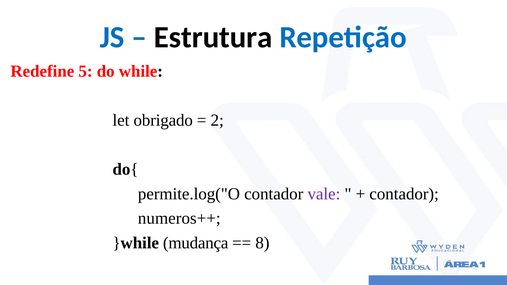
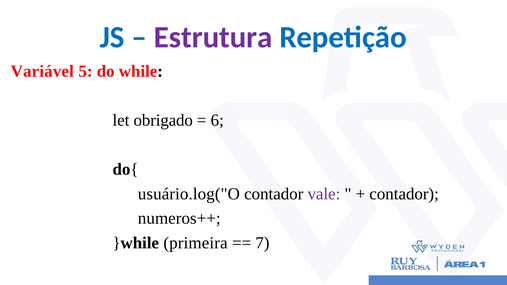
Estrutura colour: black -> purple (213, 37)
Redefine: Redefine -> Variável (42, 71)
2: 2 -> 6 (217, 120)
permite.log("O: permite.log("O -> usuário.log("O (189, 194)
mudança: mudança -> primeira (196, 243)
8: 8 -> 7 (262, 243)
